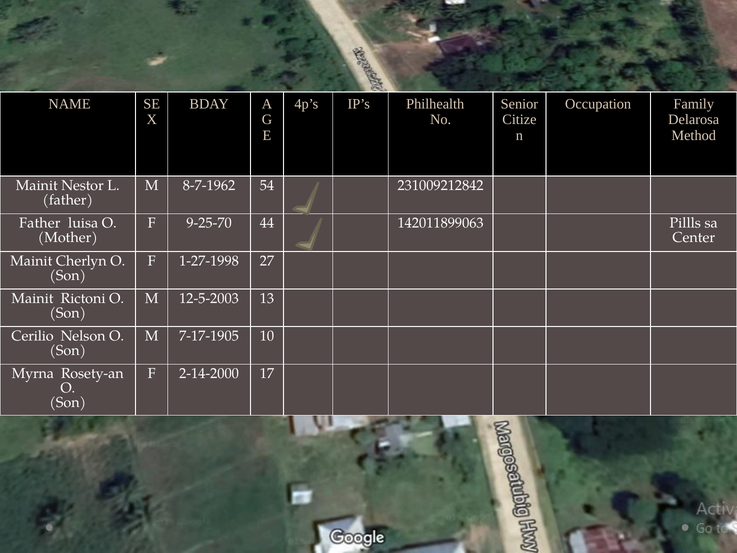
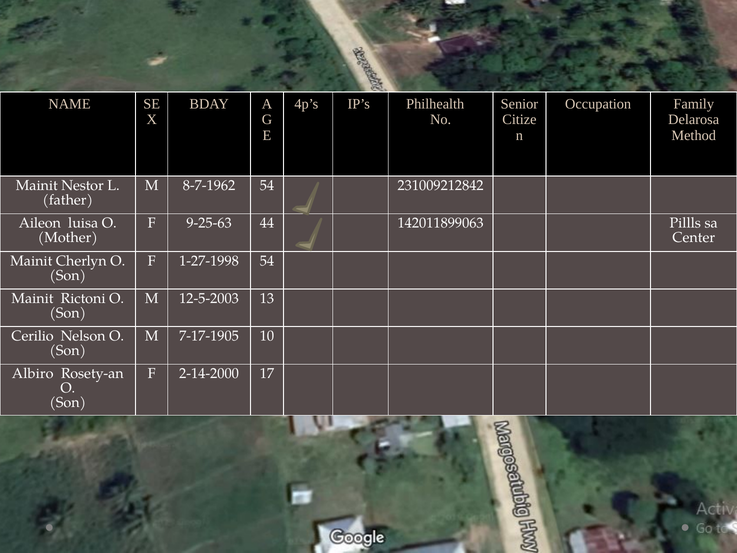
Father: Father -> Aileon (40, 223)
9-25-70: 9-25-70 -> 9-25-63 (209, 223)
1-27-1998 27: 27 -> 54 (267, 261)
Myrna: Myrna -> Albiro (33, 374)
